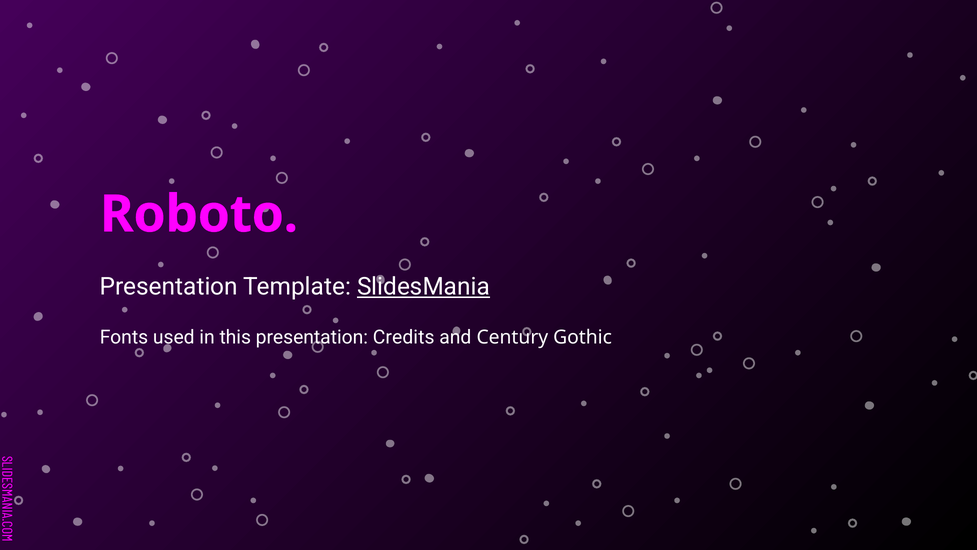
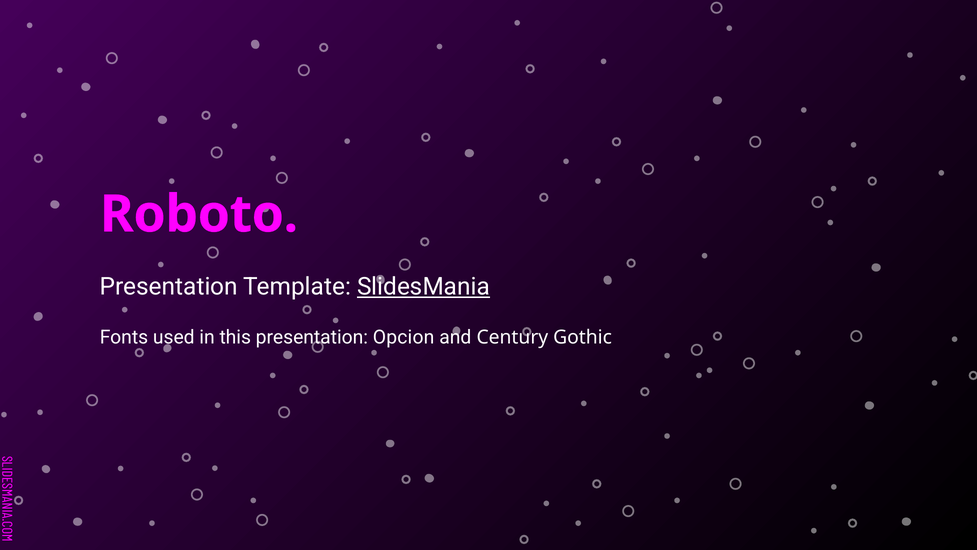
Credits: Credits -> Opcion (404, 337)
